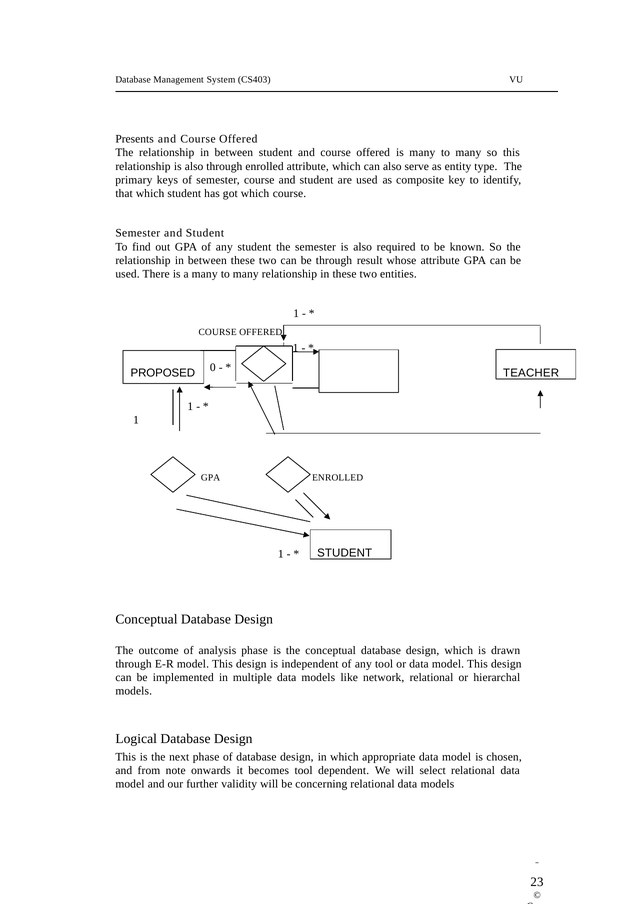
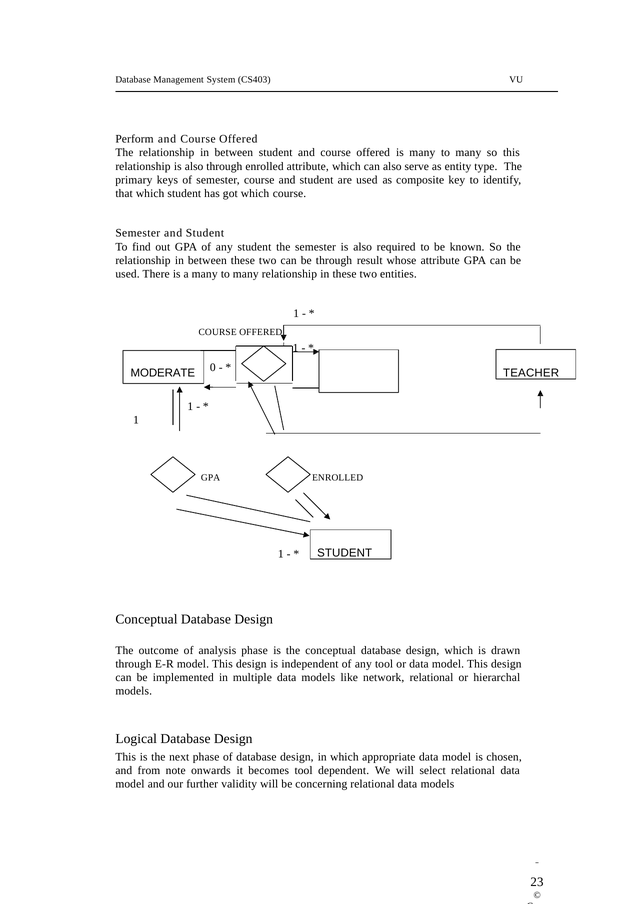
Presents: Presents -> Perform (135, 139)
PROPOSED: PROPOSED -> MODERATE (163, 373)
